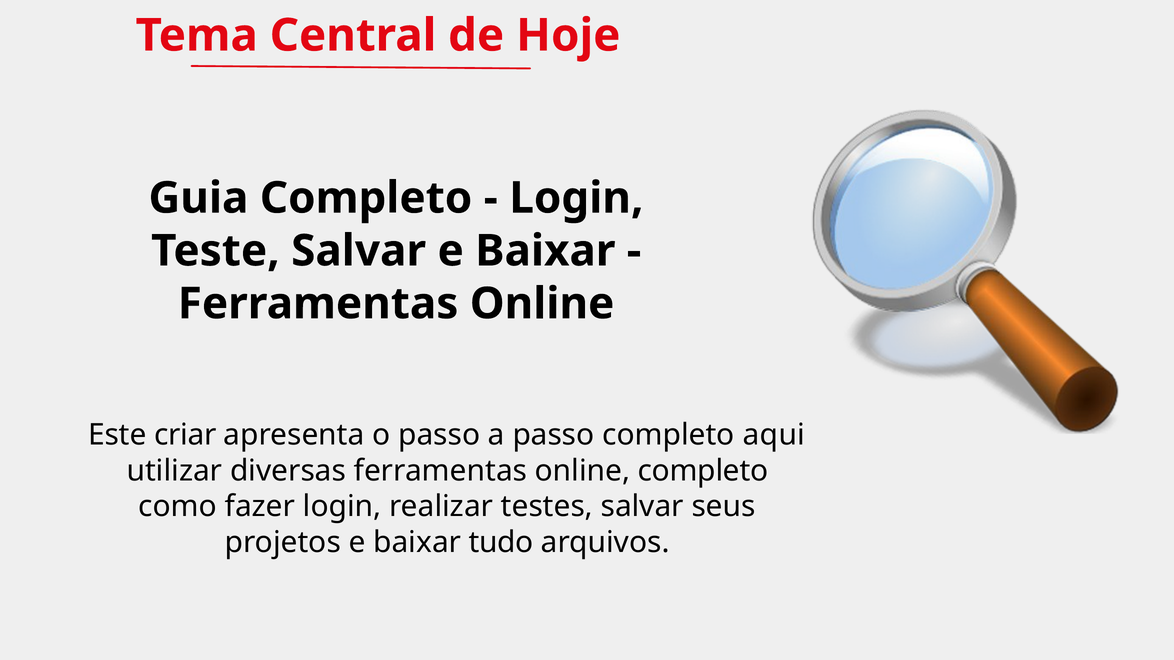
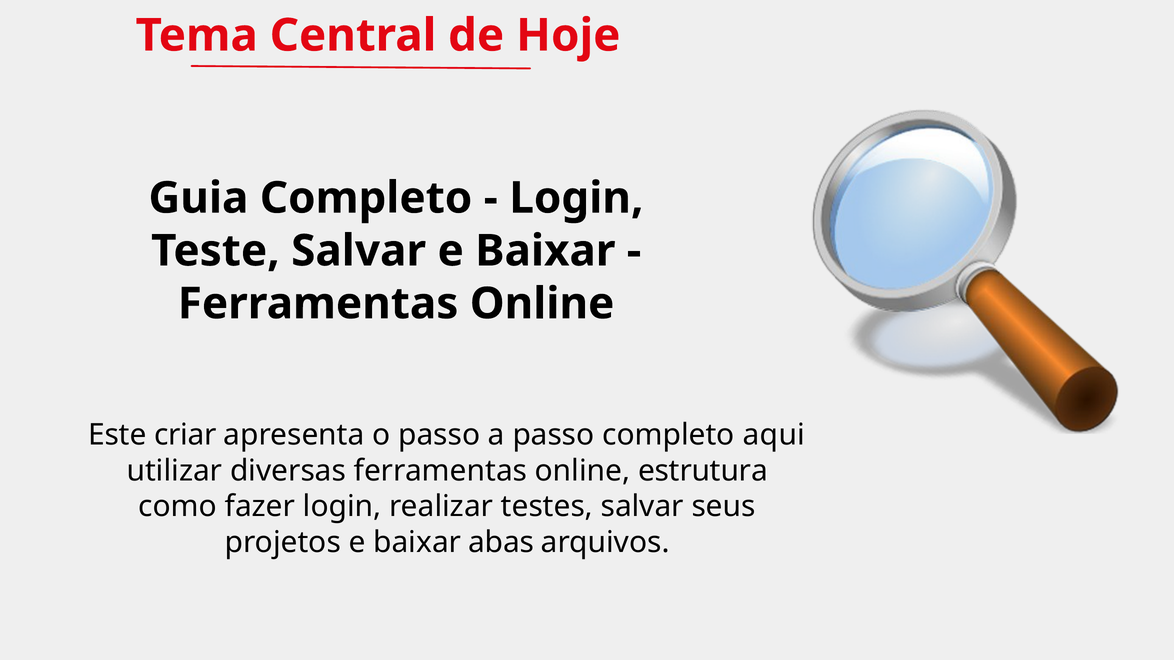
online completo: completo -> estrutura (703, 471)
tudo: tudo -> abas (501, 543)
